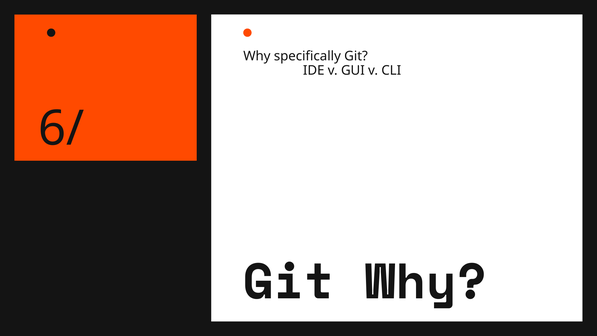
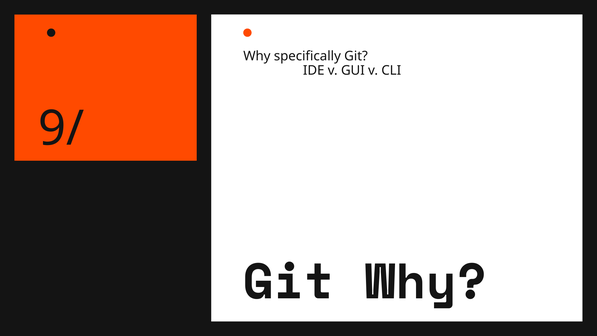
6/: 6/ -> 9/ (61, 129)
